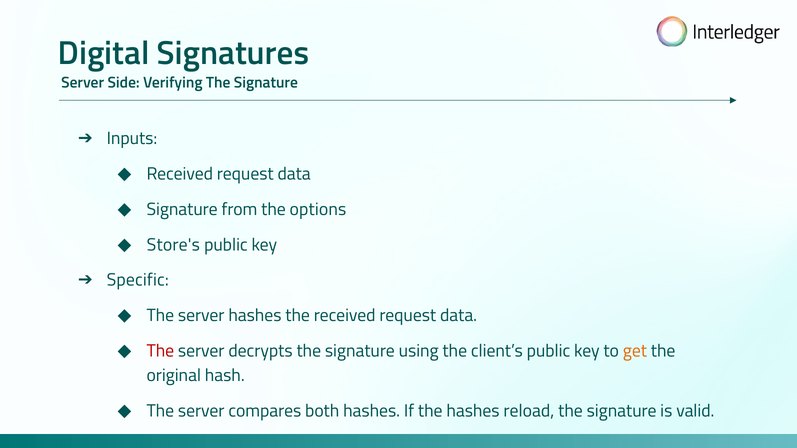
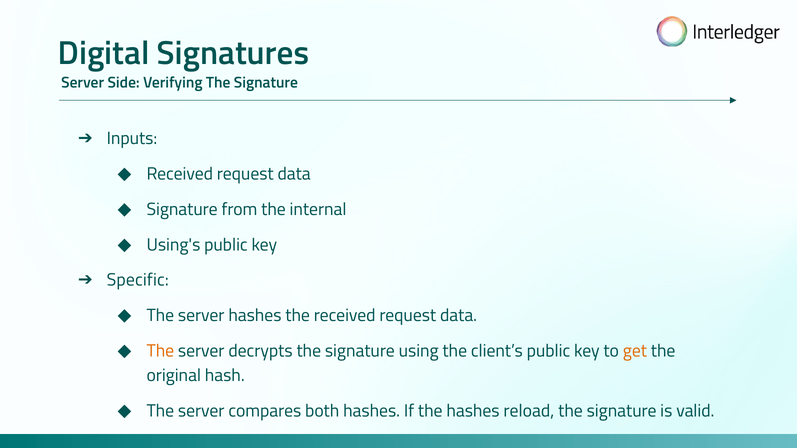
options: options -> internal (318, 209)
Store's: Store's -> Using's (173, 245)
The colour: red -> orange (160, 351)
